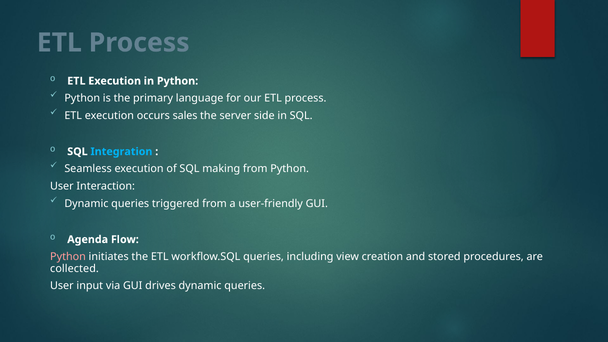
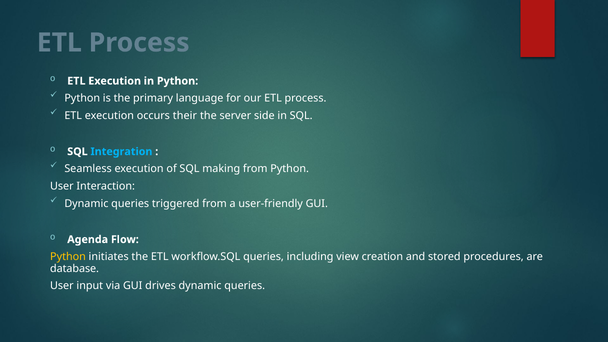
sales: sales -> their (185, 116)
Python colour: pink -> yellow (68, 257)
collected: collected -> database (75, 268)
